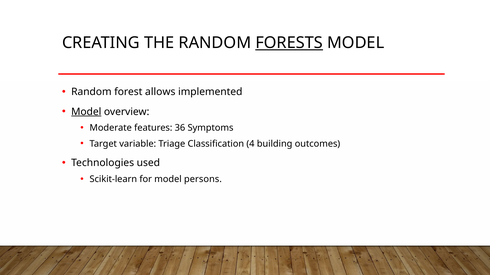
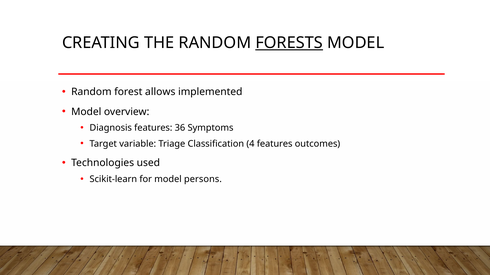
Model underline: present -> none (86, 112)
Moderate: Moderate -> Diagnosis (111, 128)
4 building: building -> features (275, 144)
